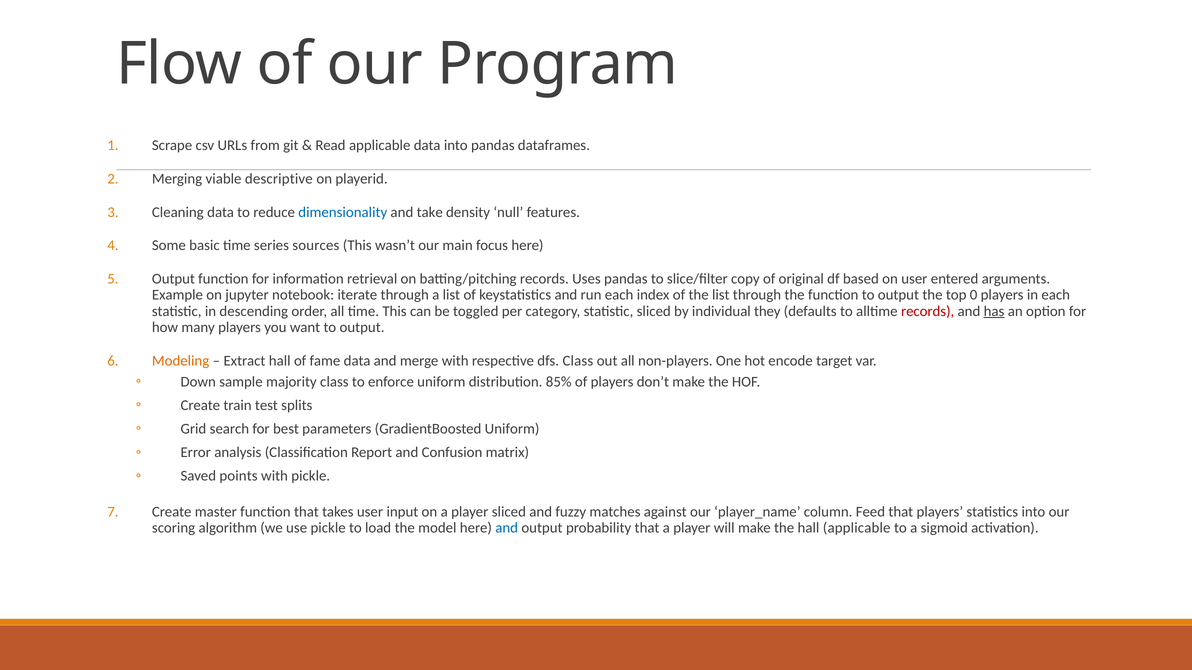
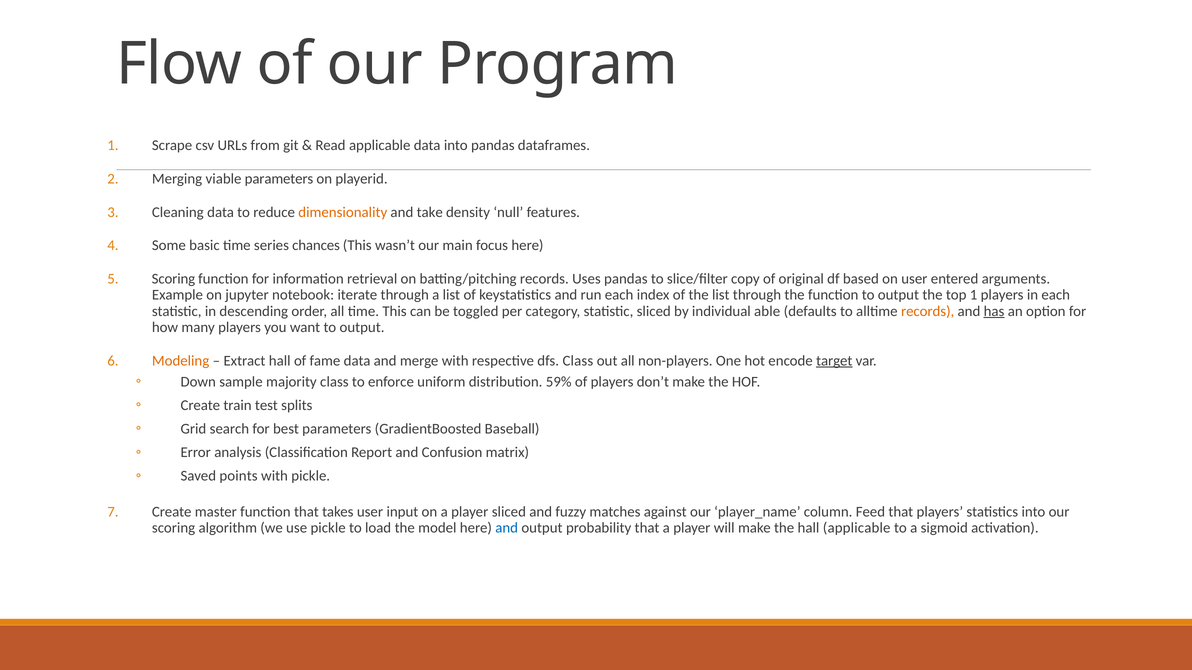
viable descriptive: descriptive -> parameters (279, 179)
dimensionality colour: blue -> orange (343, 212)
sources: sources -> chances (316, 246)
5 Output: Output -> Scoring (173, 279)
top 0: 0 -> 1 (974, 295)
they: they -> able (767, 311)
records colour: red -> orange (928, 311)
target underline: none -> present (834, 361)
85%: 85% -> 59% (559, 382)
GradientBoosted Uniform: Uniform -> Baseball (512, 429)
